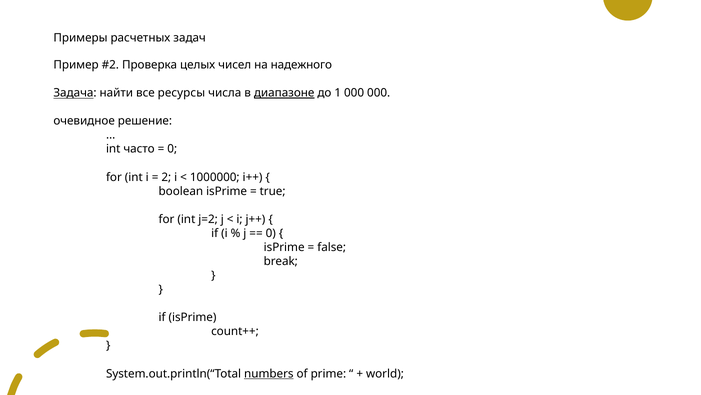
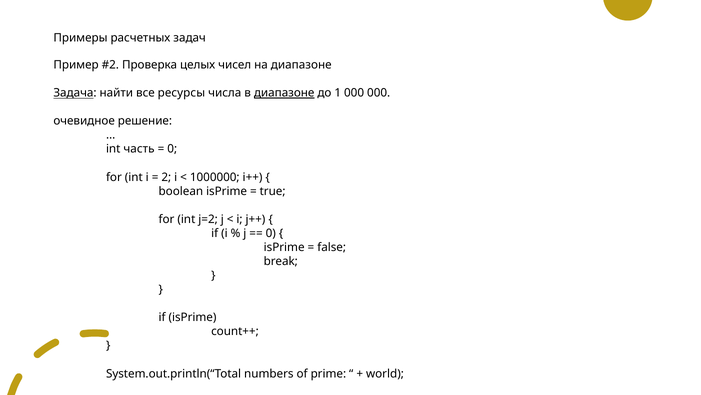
на надежного: надежного -> диапазоне (301, 65)
часто: часто -> часть (139, 149)
numbers underline: present -> none (269, 373)
